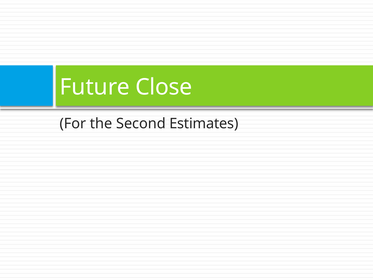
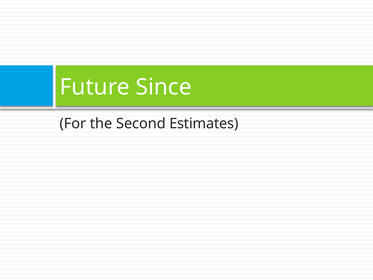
Close: Close -> Since (164, 87)
